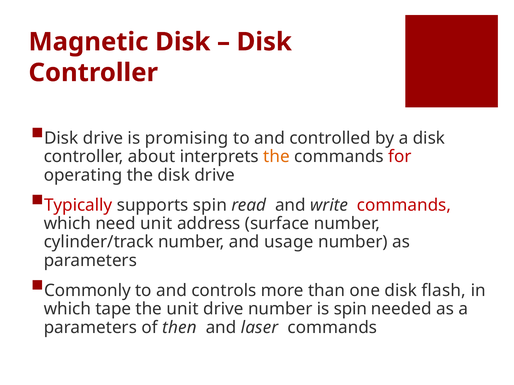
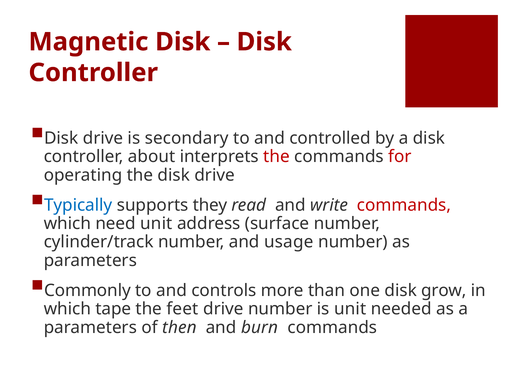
promising: promising -> secondary (187, 138)
the colour: orange -> red (277, 157)
Typically colour: red -> blue (78, 205)
supports spin: spin -> they (210, 205)
flash: flash -> grow (444, 291)
the unit: unit -> feet (182, 309)
is spin: spin -> unit (350, 309)
laser: laser -> burn (260, 328)
